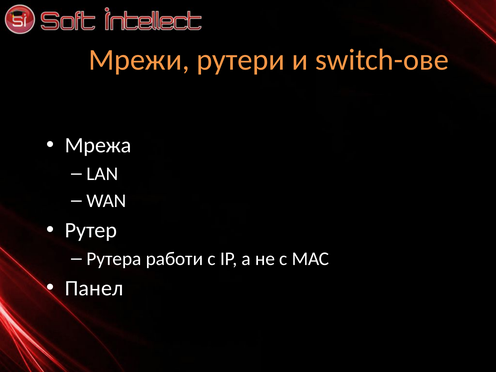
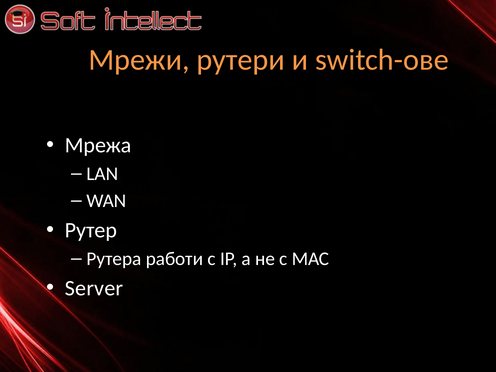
Панел: Панел -> Server (94, 288)
